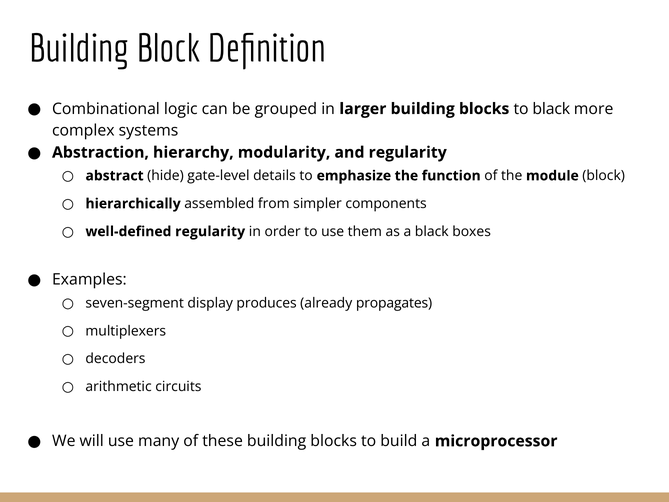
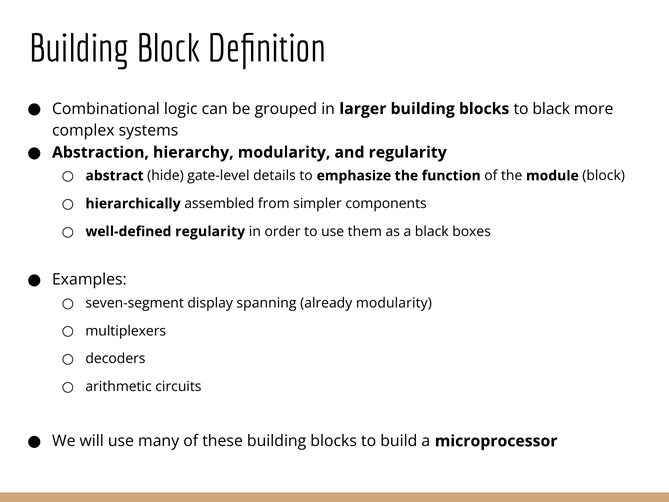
produces: produces -> spanning (266, 303)
already propagates: propagates -> modularity (394, 303)
